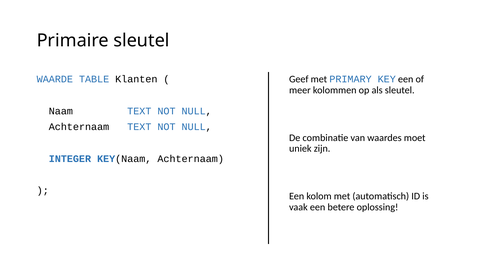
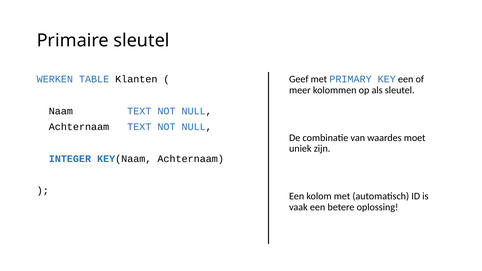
WAARDE: WAARDE -> WERKEN (55, 79)
